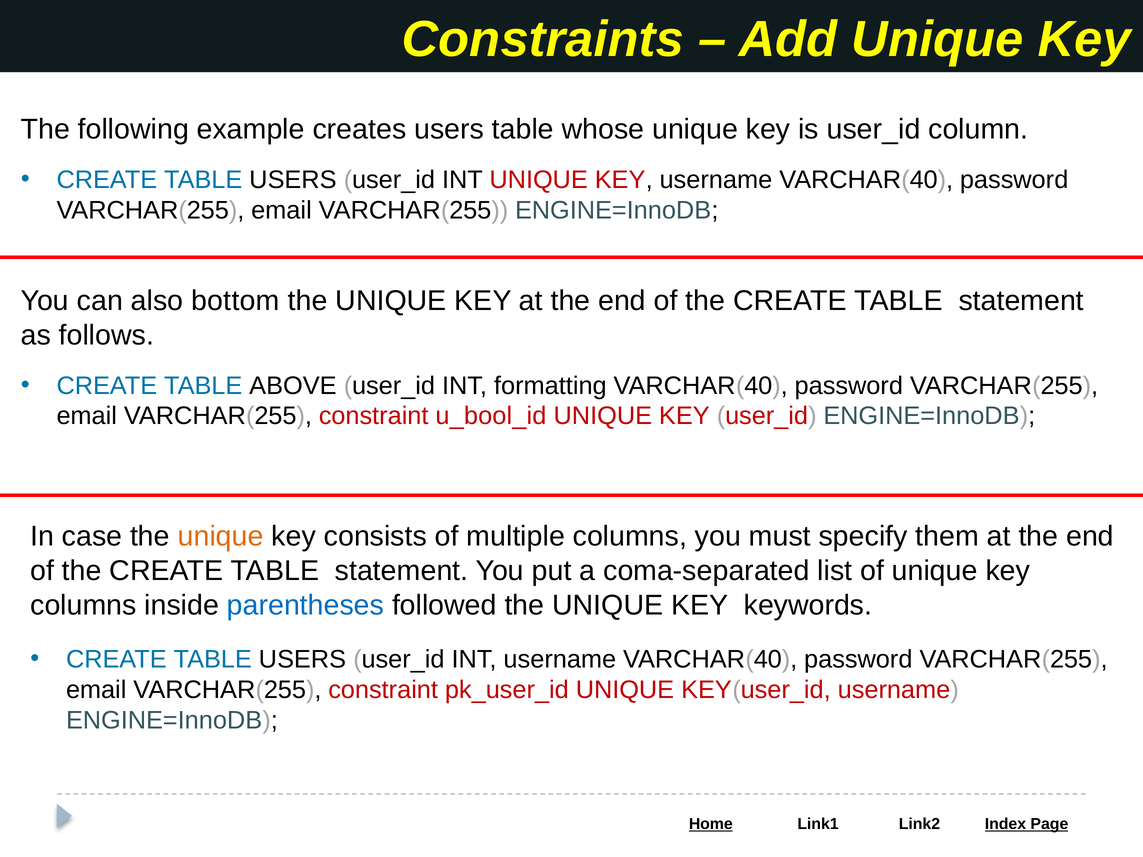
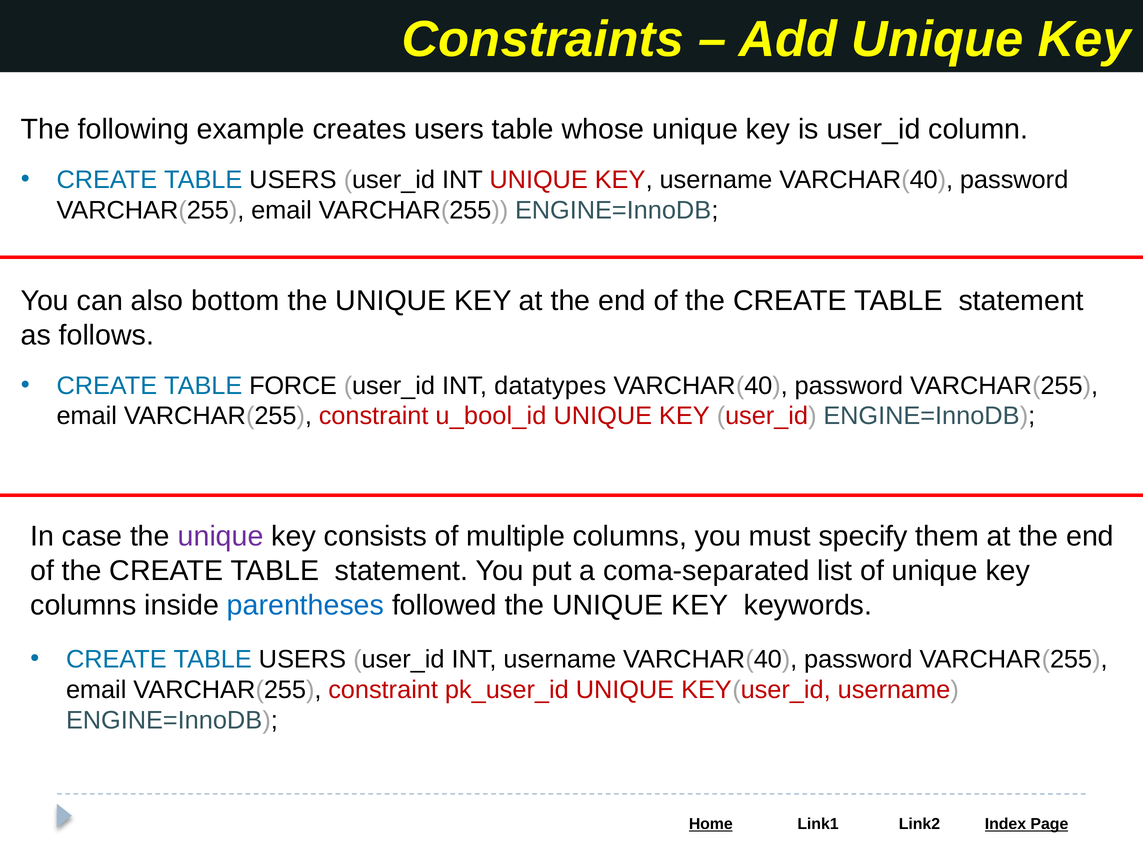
ABOVE: ABOVE -> FORCE (293, 386)
formatting: formatting -> datatypes (550, 386)
unique colour: orange -> purple (221, 537)
